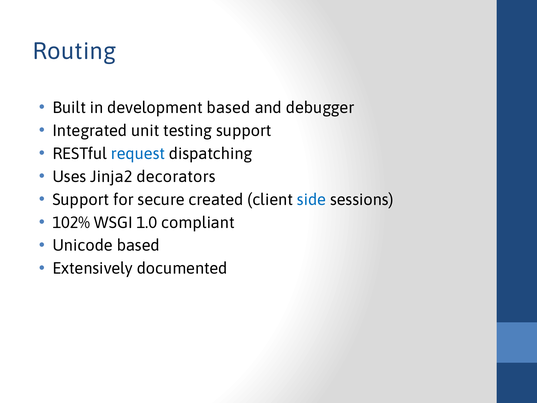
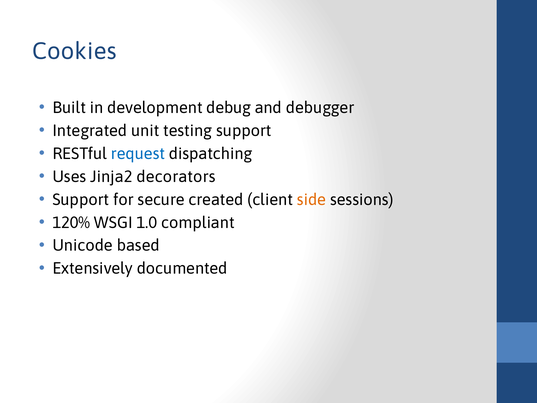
Routing: Routing -> Cookies (74, 51)
development based: based -> debug (229, 108)
side colour: blue -> orange (312, 199)
102%: 102% -> 120% (71, 222)
